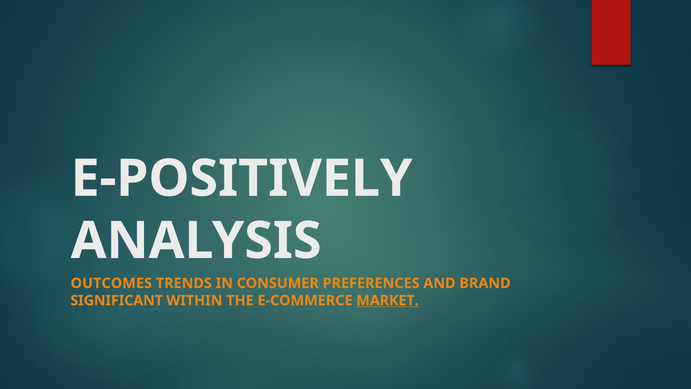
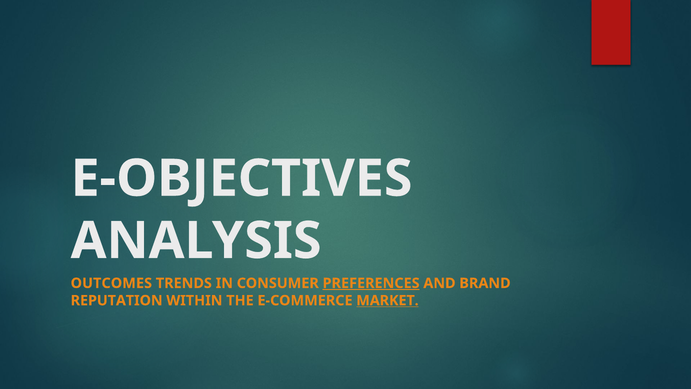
E-POSITIVELY: E-POSITIVELY -> E-OBJECTIVES (242, 179)
PREFERENCES underline: none -> present (371, 283)
SIGNIFICANT: SIGNIFICANT -> REPUTATION (117, 300)
